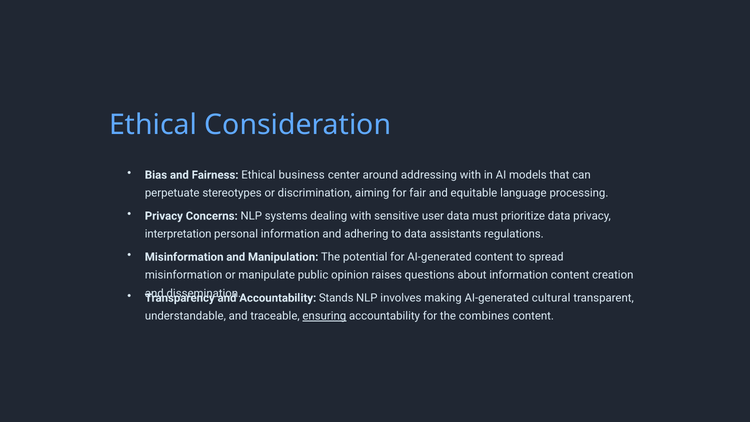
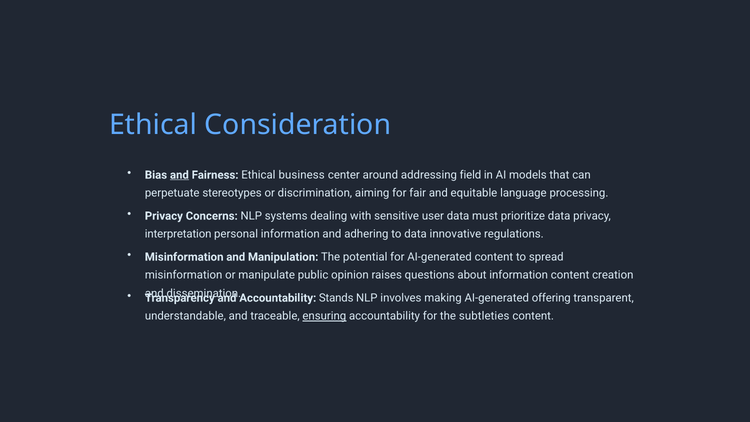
and underline: none -> present (179, 175)
addressing with: with -> field (470, 175)
assistants: assistants -> innovative (455, 234)
cultural: cultural -> offering (551, 298)
combines: combines -> subtleties (484, 316)
